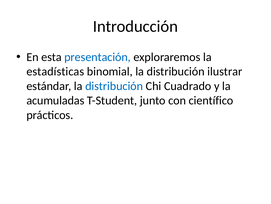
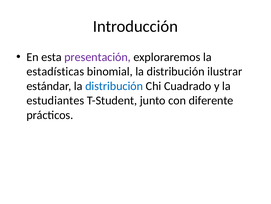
presentación colour: blue -> purple (98, 57)
acumuladas: acumuladas -> estudiantes (55, 100)
científico: científico -> diferente (211, 100)
